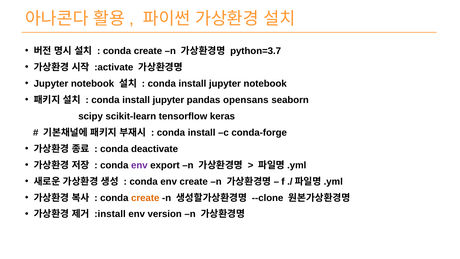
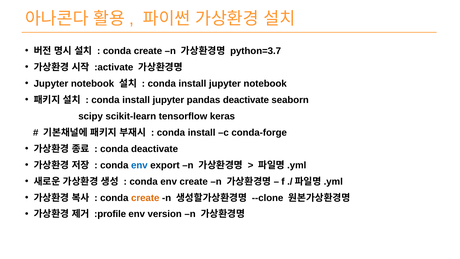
pandas opensans: opensans -> deactivate (246, 100)
env colour: purple -> blue (139, 165)
:install: :install -> :profile (110, 214)
